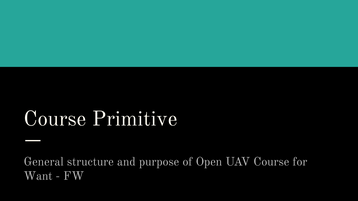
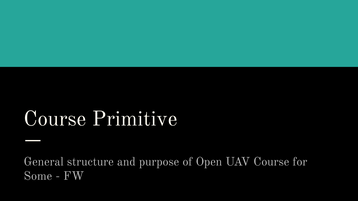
Want: Want -> Some (38, 176)
